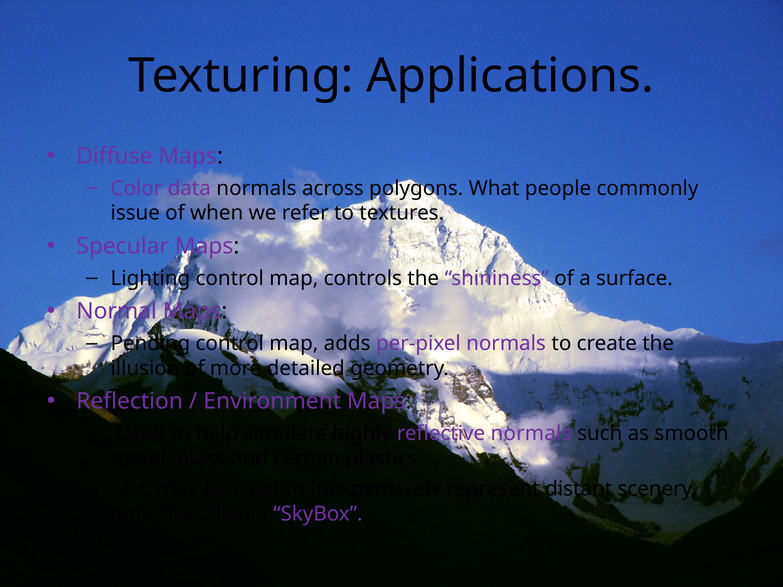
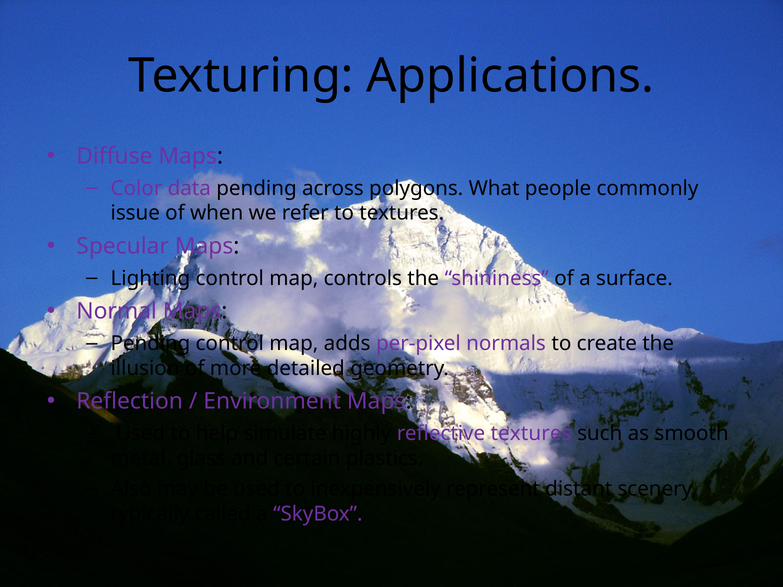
data normals: normals -> pending (257, 188)
reflective normals: normals -> textures (531, 434)
